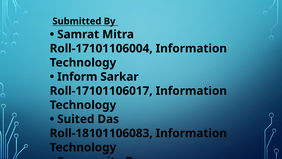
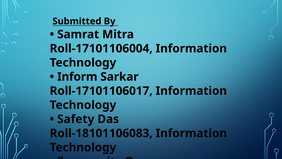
Suited: Suited -> Safety (76, 119)
